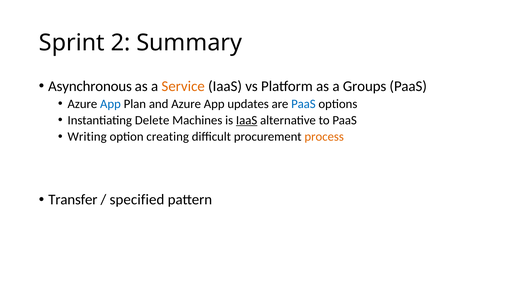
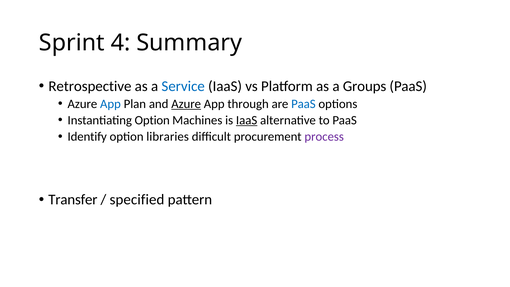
2: 2 -> 4 (121, 43)
Asynchronous: Asynchronous -> Retrospective (90, 86)
Service colour: orange -> blue (183, 86)
Azure underline: none -> present (186, 104)
updates: updates -> through (248, 104)
Instantiating Delete: Delete -> Option (152, 120)
Writing: Writing -> Identify (87, 137)
creating: creating -> libraries (168, 137)
process colour: orange -> purple (324, 137)
